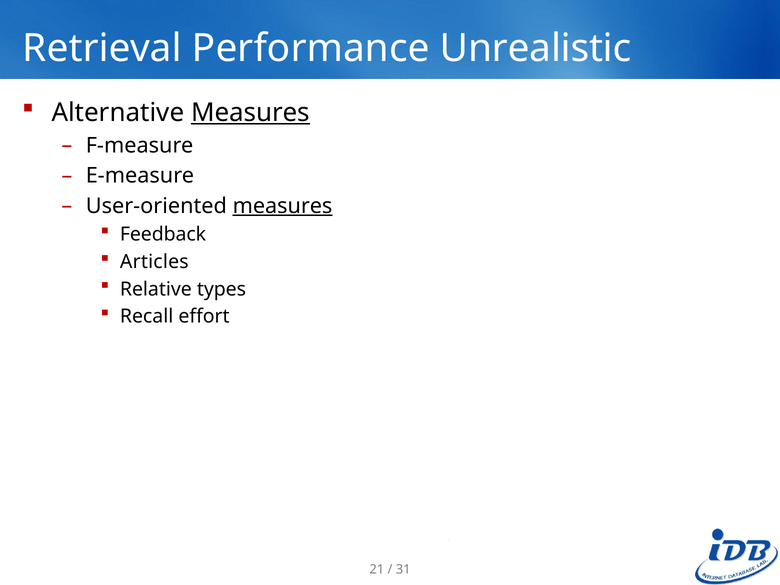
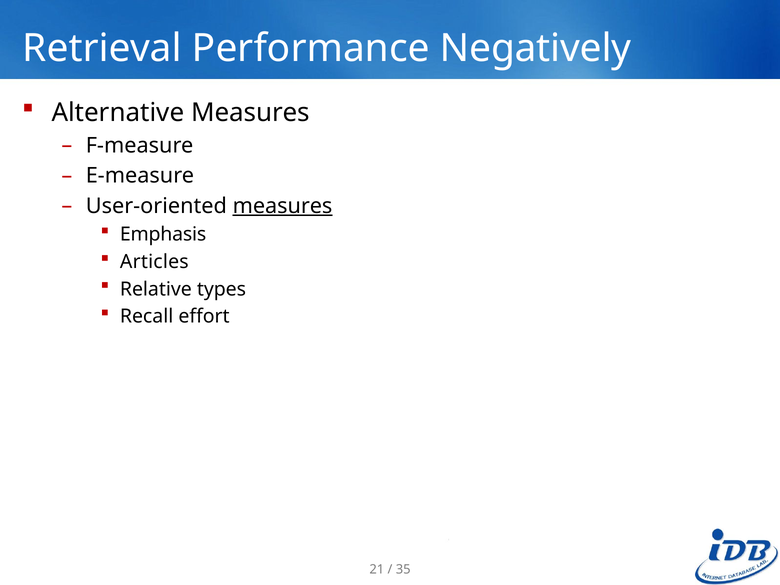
Unrealistic: Unrealistic -> Negatively (536, 48)
Measures underline: present -> none (250, 113)
Feedback: Feedback -> Emphasis (163, 235)
31: 31 -> 35 (403, 570)
